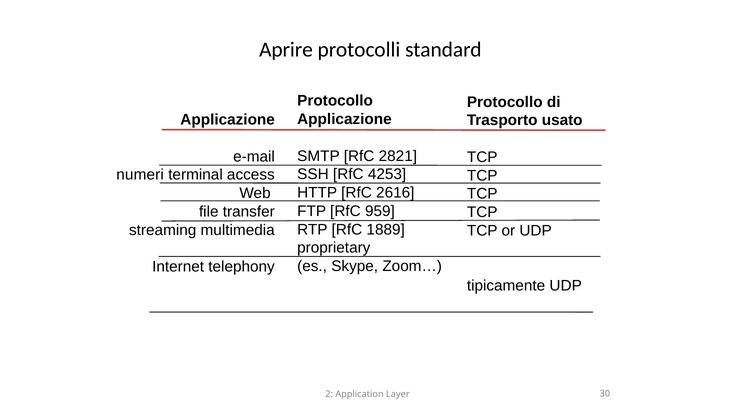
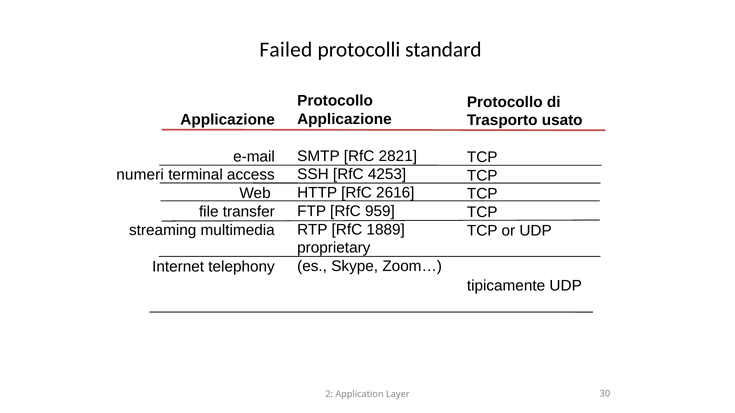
Aprire: Aprire -> Failed (286, 50)
